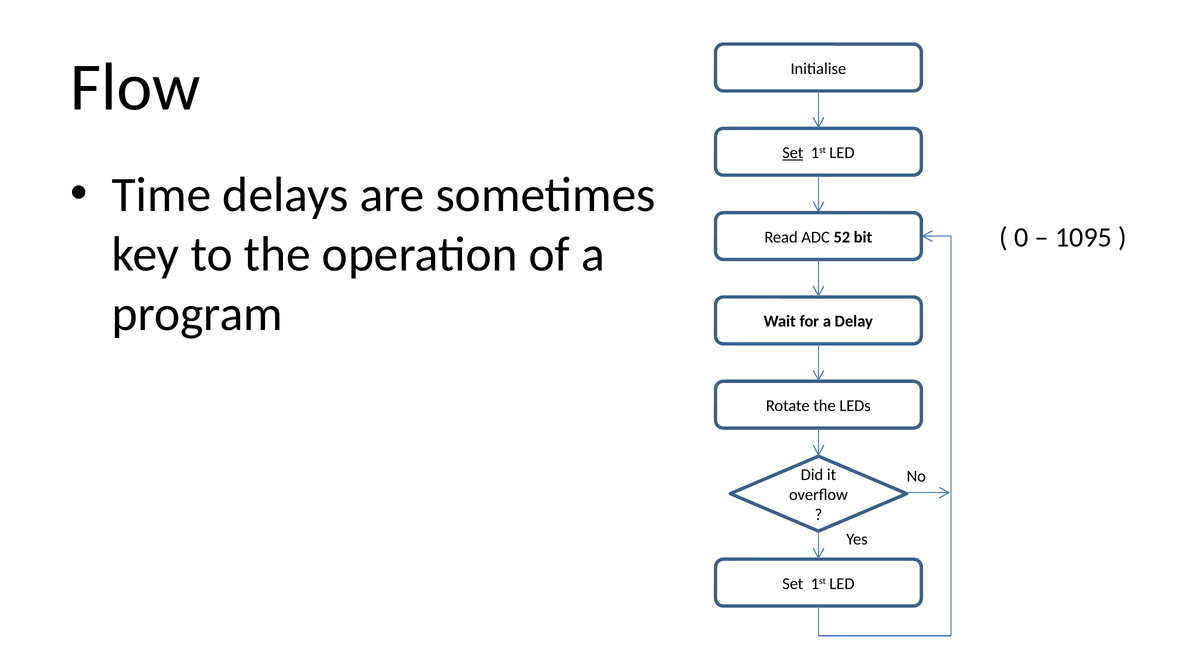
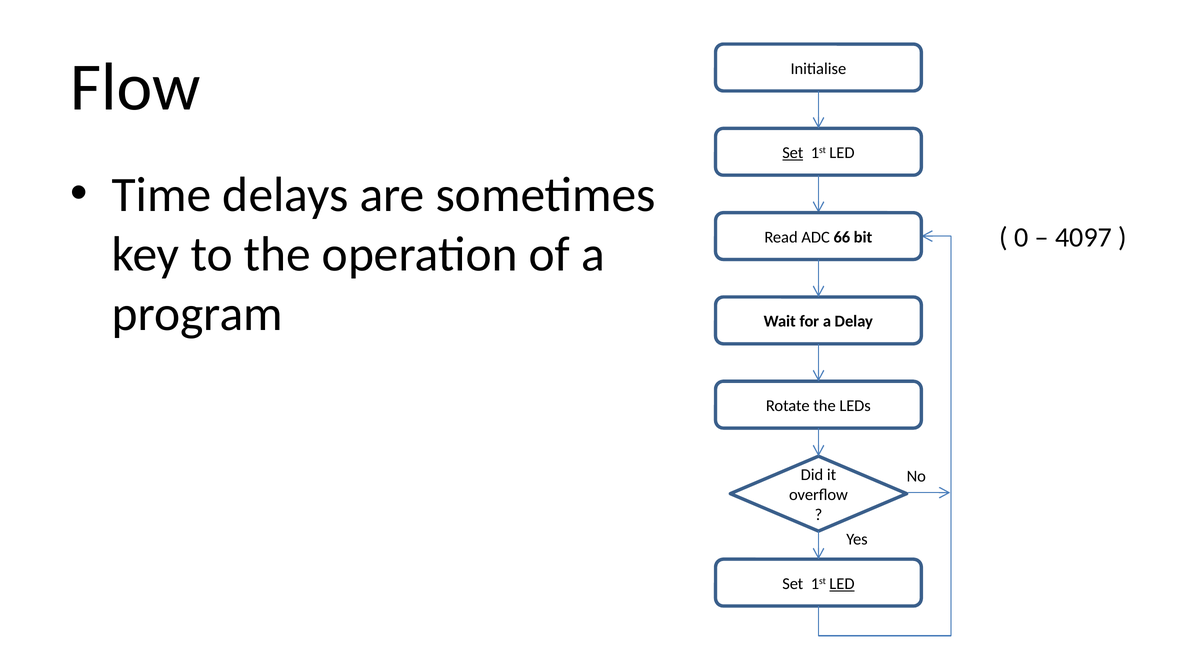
52: 52 -> 66 (842, 237)
1095: 1095 -> 4097 (1084, 237)
LED underline: none -> present (842, 583)
